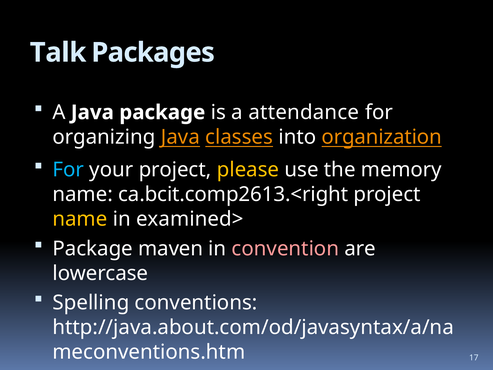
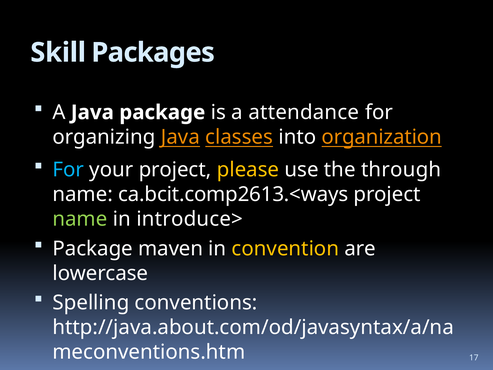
Talk: Talk -> Skill (58, 53)
memory: memory -> through (401, 170)
ca.bcit.comp2613.<right: ca.bcit.comp2613.<right -> ca.bcit.comp2613.<ways (233, 194)
name colour: yellow -> light green (80, 219)
examined>: examined> -> introduce> (190, 219)
convention colour: pink -> yellow (285, 248)
